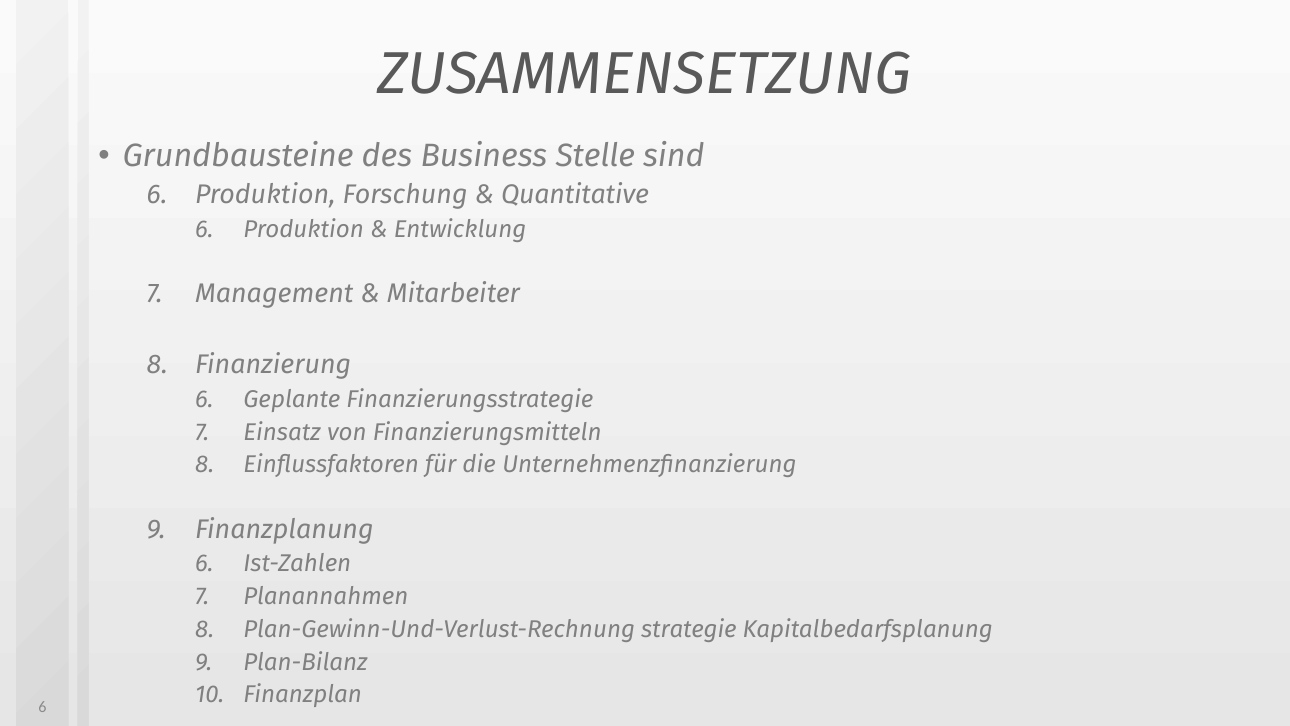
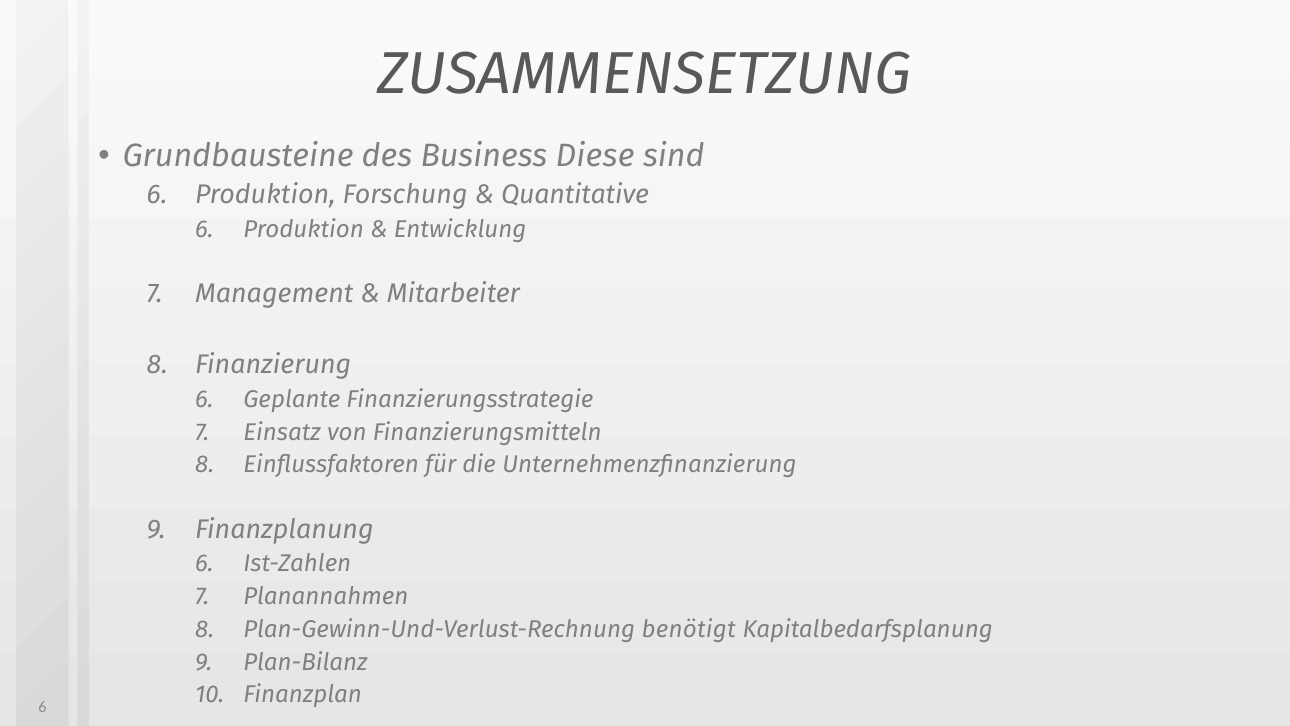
Stelle: Stelle -> Diese (595, 156)
strategie: strategie -> benötigt (689, 629)
